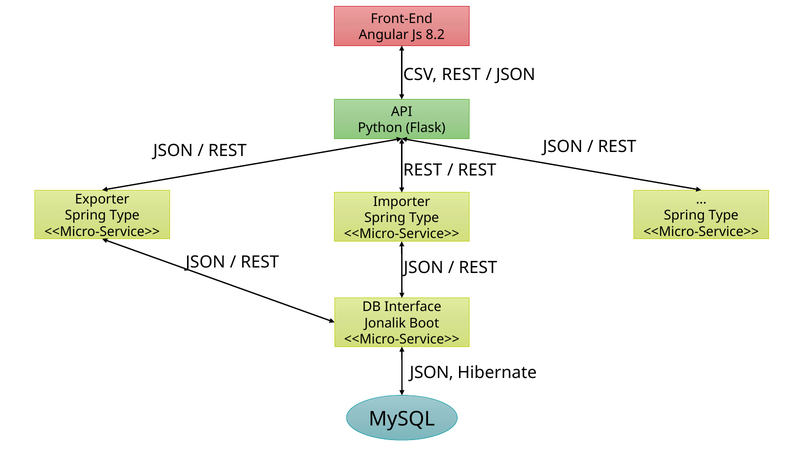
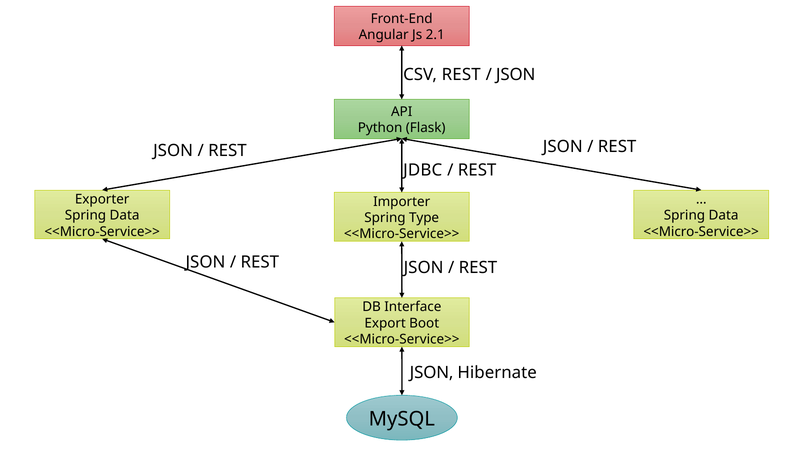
8.2: 8.2 -> 2.1 (435, 35)
REST: REST -> JDBC (423, 170)
Type: Type -> Data (125, 215)
Type: Type -> Data (724, 215)
Jonalik: Jonalik -> Export (385, 323)
